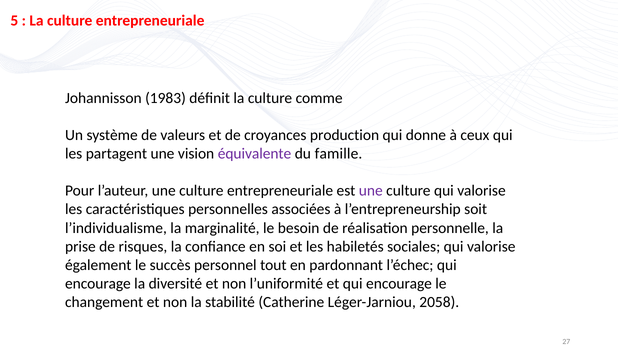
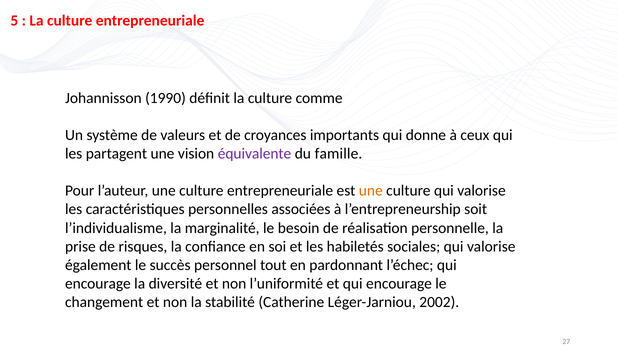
1983: 1983 -> 1990 (165, 98)
production: production -> importants (345, 135)
une colour: purple -> orange (371, 191)
2058: 2058 -> 2002 (439, 302)
